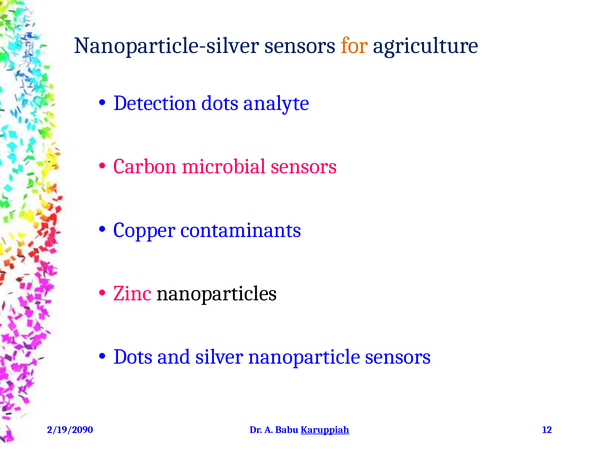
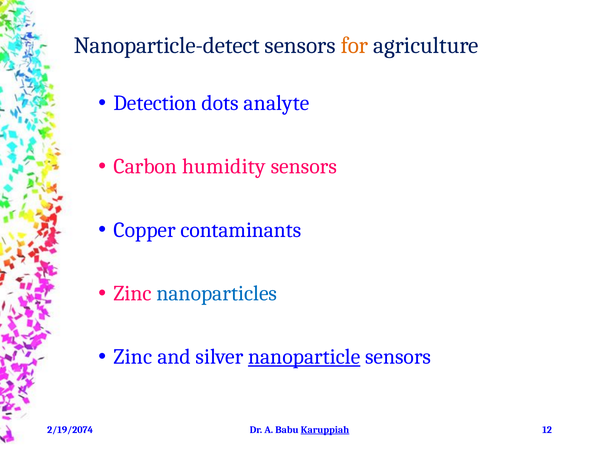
Nanoparticle-silver: Nanoparticle-silver -> Nanoparticle-detect (167, 45)
microbial: microbial -> humidity (224, 166)
nanoparticles colour: black -> blue (217, 293)
Dots: Dots -> Zinc (133, 356)
nanoparticle underline: none -> present (304, 356)
2/19/2090: 2/19/2090 -> 2/19/2074 (70, 429)
